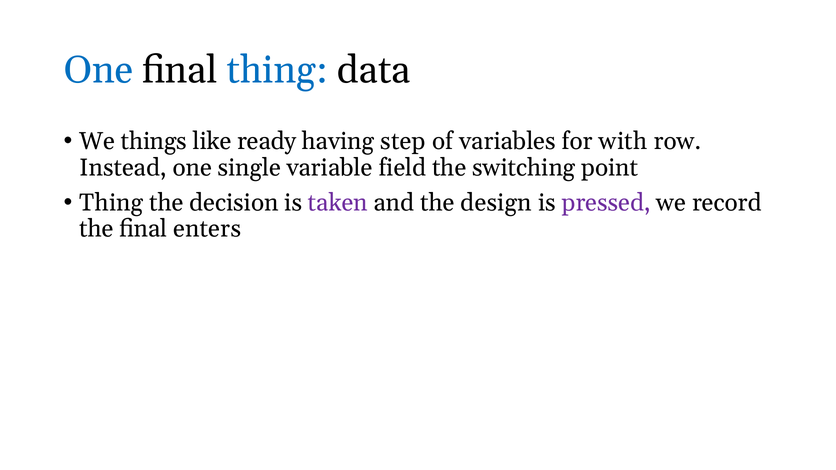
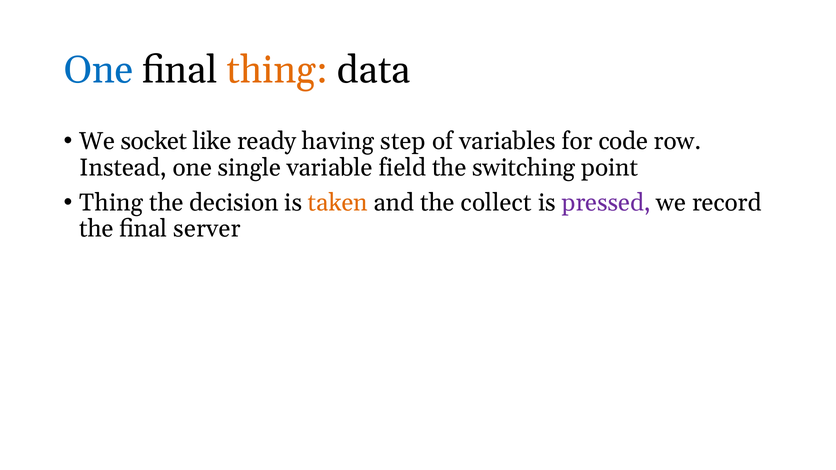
thing colour: blue -> orange (277, 70)
things: things -> socket (154, 141)
with: with -> code (623, 141)
taken colour: purple -> orange (338, 203)
design: design -> collect (496, 203)
enters: enters -> server (207, 229)
